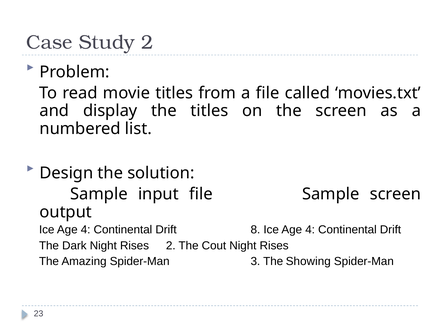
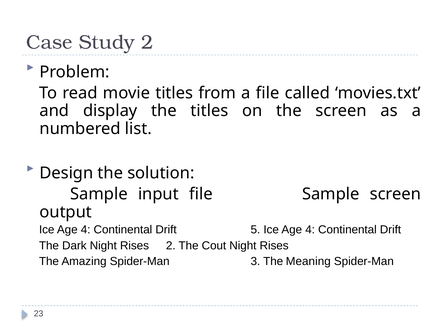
8: 8 -> 5 (255, 230)
Showing: Showing -> Meaning (308, 261)
